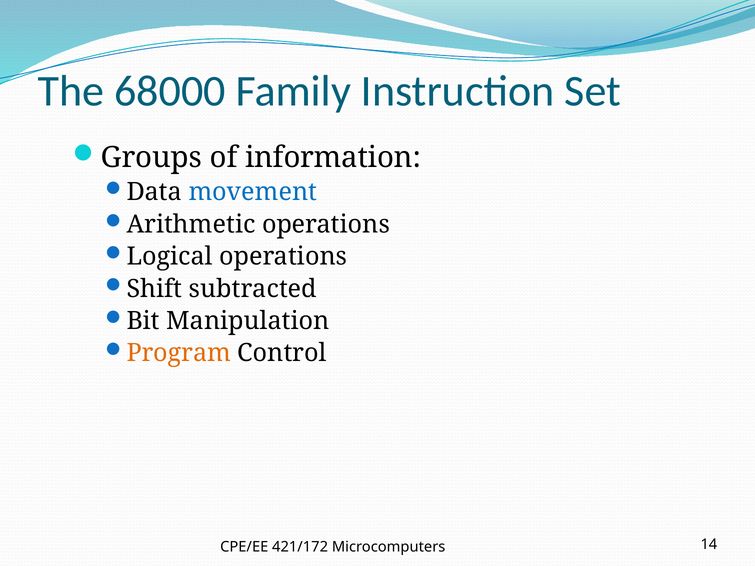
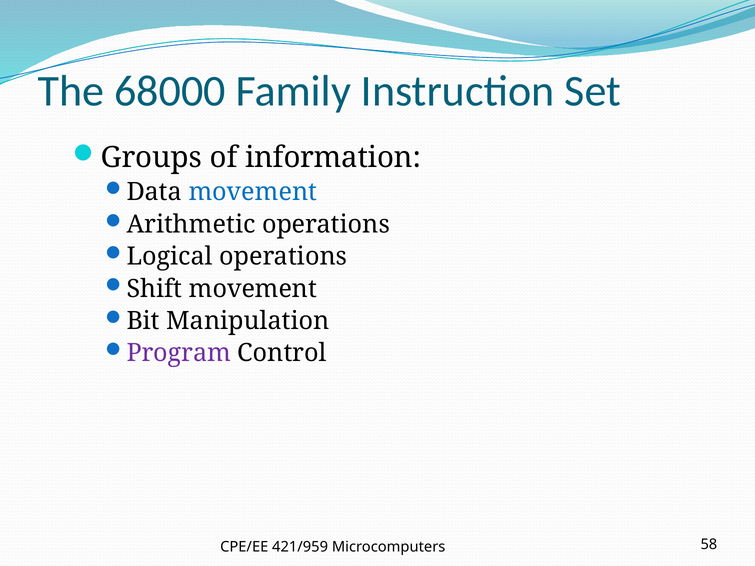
Shift subtracted: subtracted -> movement (253, 289)
Program colour: orange -> purple (179, 353)
421/172: 421/172 -> 421/959 (300, 547)
14: 14 -> 58 (709, 545)
